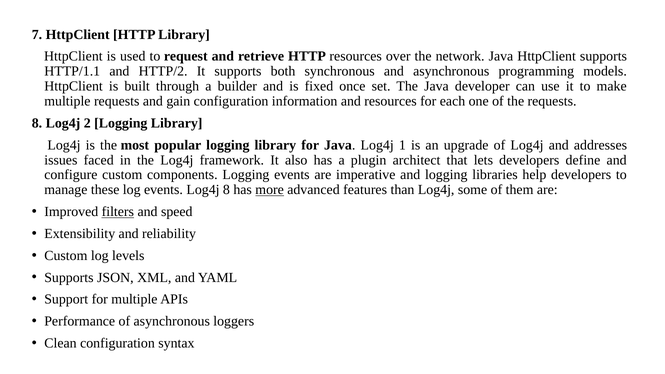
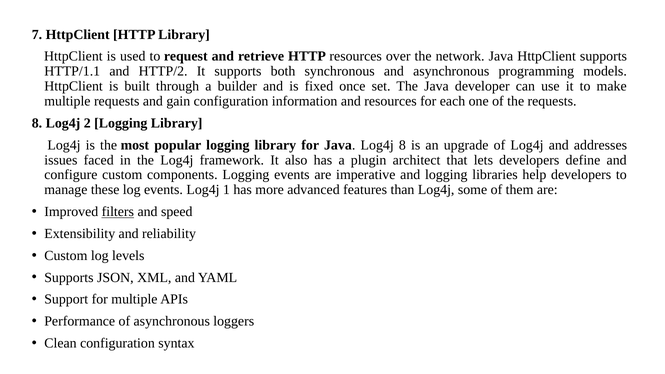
Log4j 1: 1 -> 8 (402, 145)
Log4j 8: 8 -> 1 (226, 190)
more underline: present -> none (270, 190)
